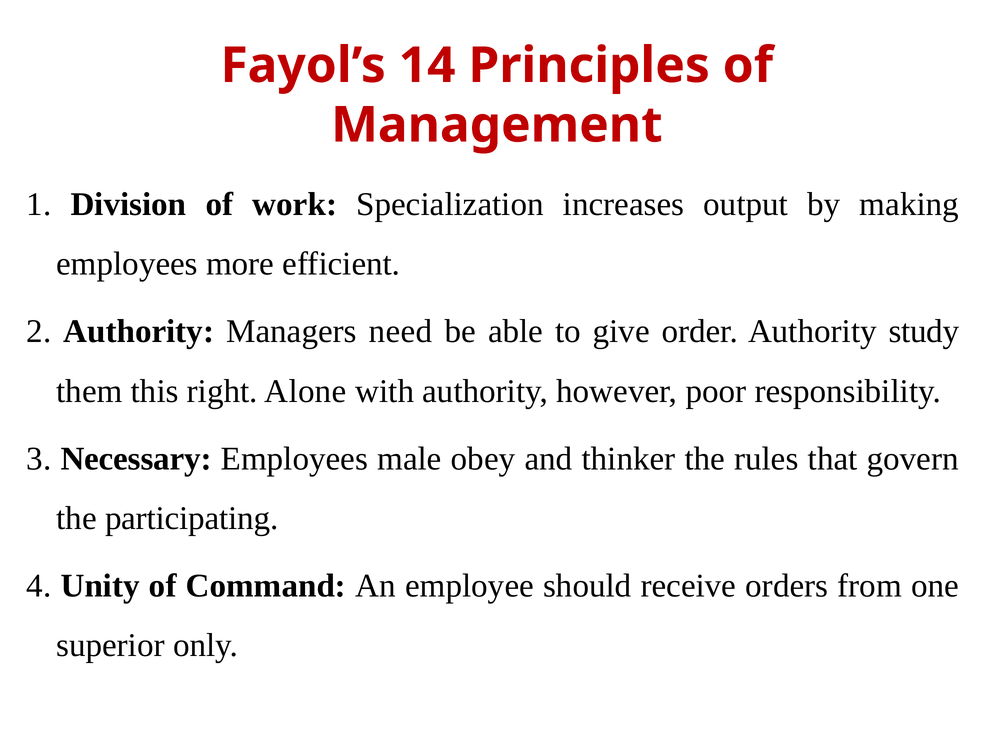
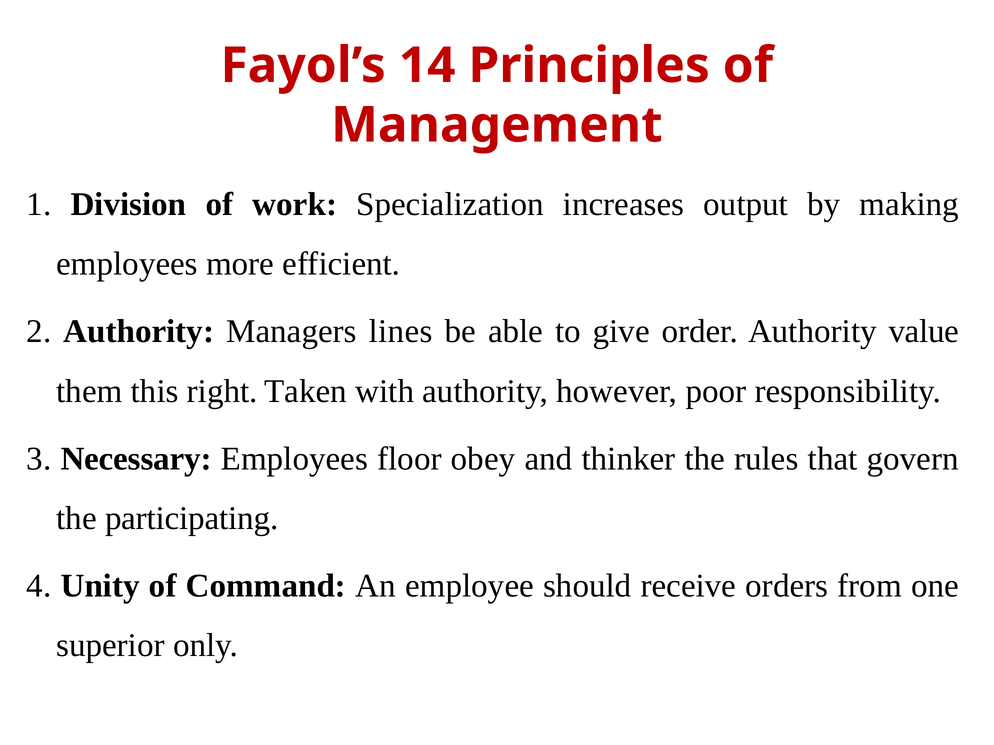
need: need -> lines (401, 332)
study: study -> value (924, 332)
Alone: Alone -> Taken (306, 391)
male: male -> floor (409, 459)
